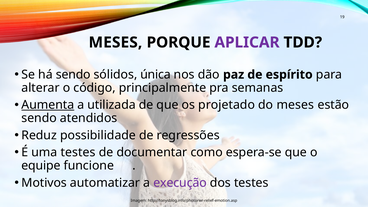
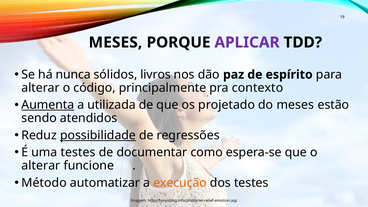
há sendo: sendo -> nunca (73, 75)
única: única -> livros (156, 75)
semanas: semanas -> contexto (258, 88)
possibilidade underline: none -> present (98, 135)
equipe: equipe -> alterar (41, 166)
Motivos: Motivos -> Método (44, 183)
execução colour: purple -> orange (180, 183)
